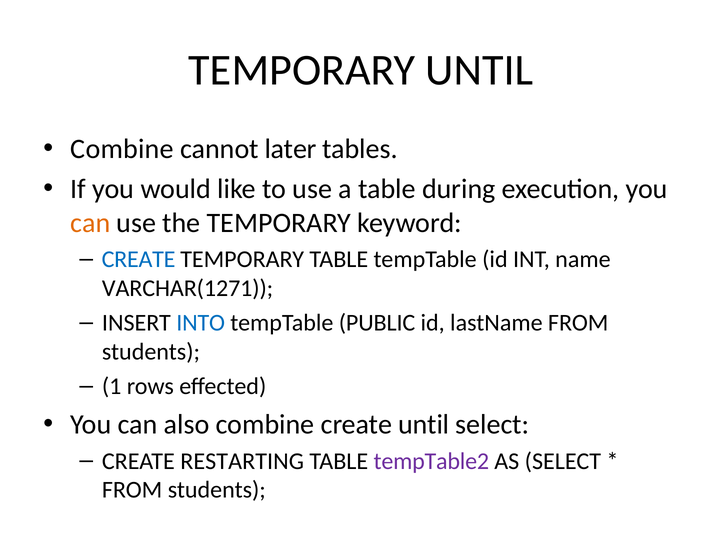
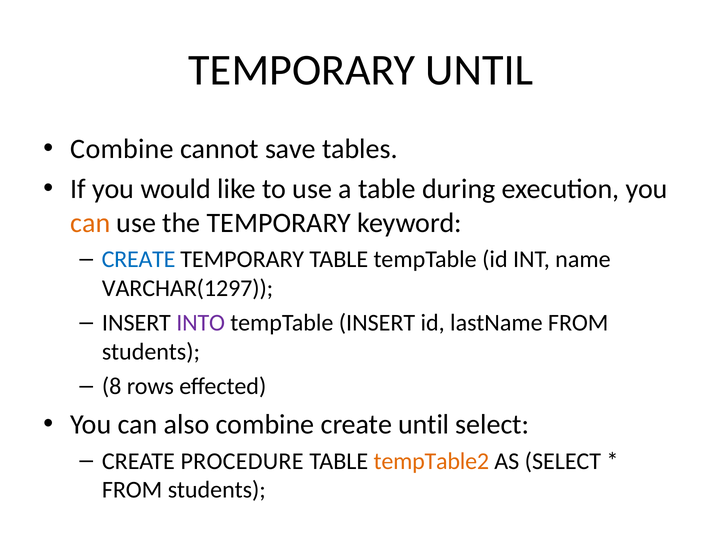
later: later -> save (290, 149)
VARCHAR(1271: VARCHAR(1271 -> VARCHAR(1297 (188, 288)
INTO colour: blue -> purple (201, 323)
tempTable PUBLIC: PUBLIC -> INSERT (377, 323)
1: 1 -> 8 (112, 386)
RESTARTING: RESTARTING -> PROCEDURE (242, 461)
tempTable2 colour: purple -> orange (431, 461)
